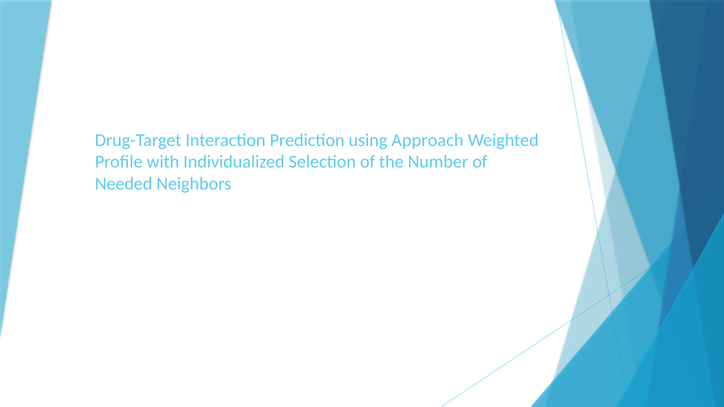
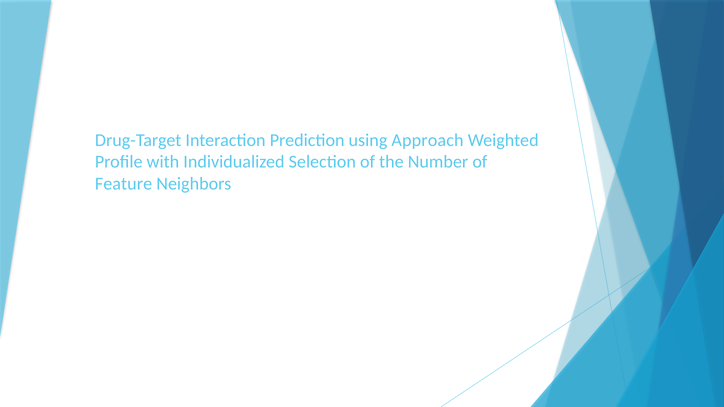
Needed: Needed -> Feature (124, 184)
